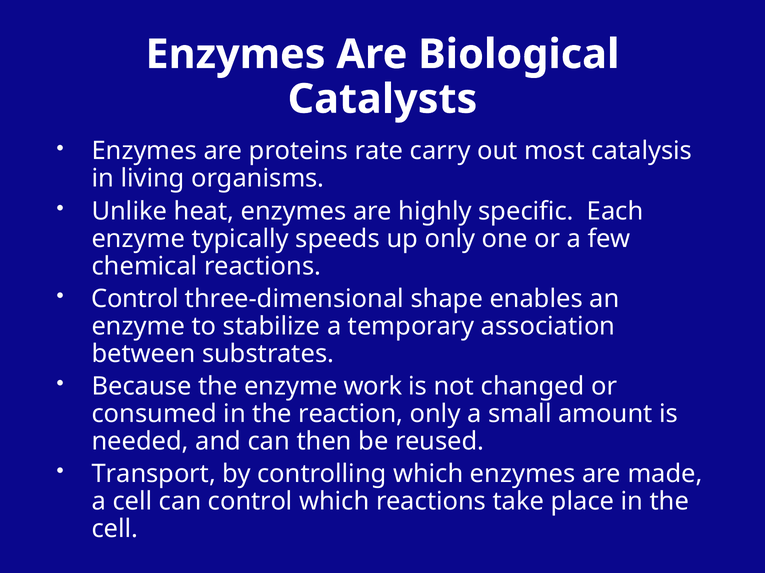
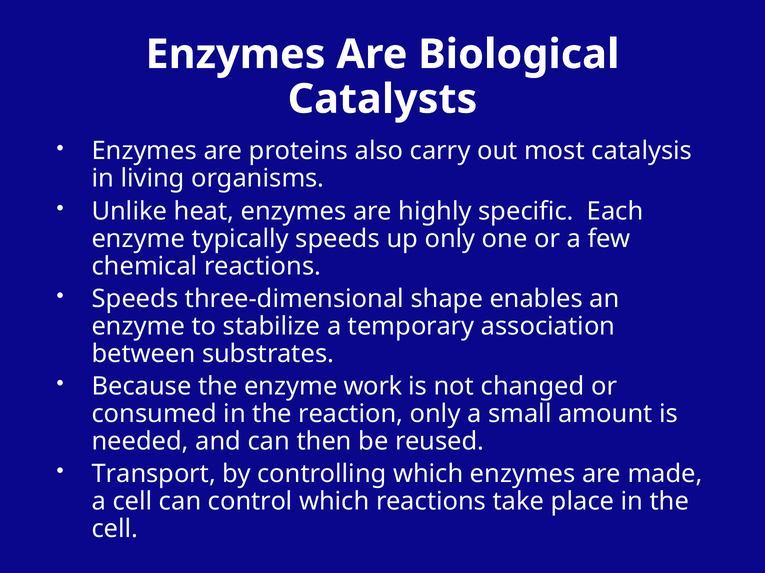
rate: rate -> also (379, 151)
Control: Control -> Speeds (135, 299)
